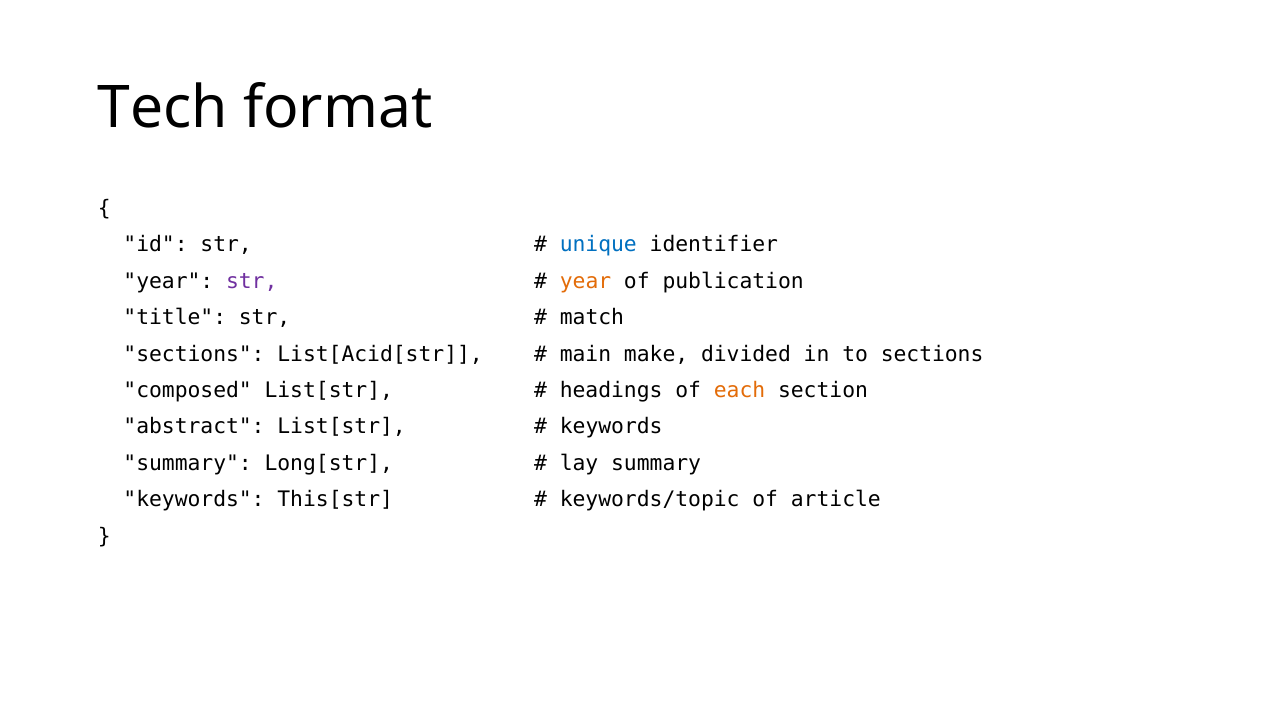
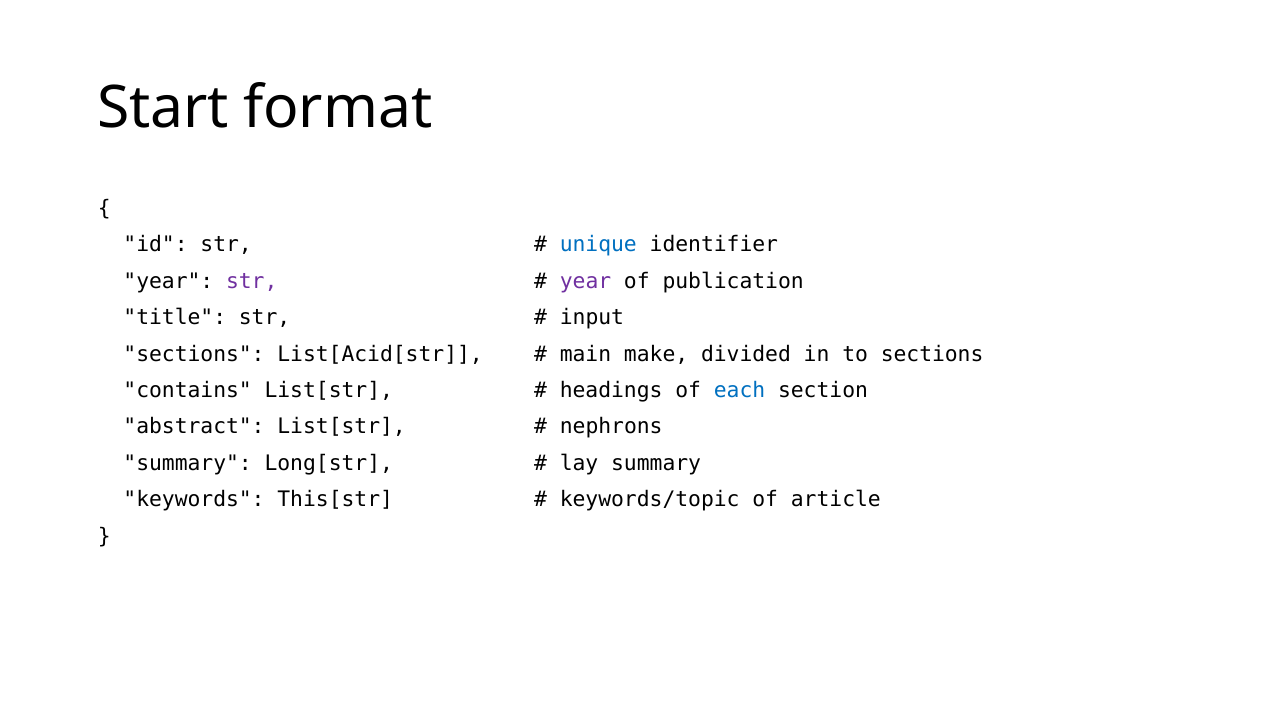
Tech: Tech -> Start (163, 108)
year colour: orange -> purple (586, 281)
match: match -> input (592, 318)
composed: composed -> contains (188, 390)
each colour: orange -> blue (740, 390)
keywords: keywords -> nephrons (611, 427)
